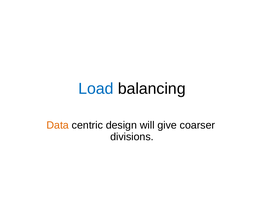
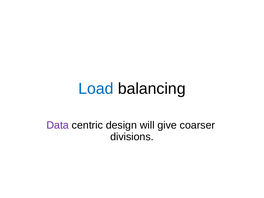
Data colour: orange -> purple (58, 125)
